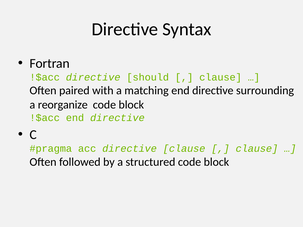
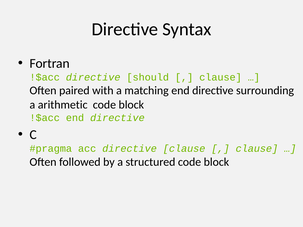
reorganize: reorganize -> arithmetic (63, 105)
